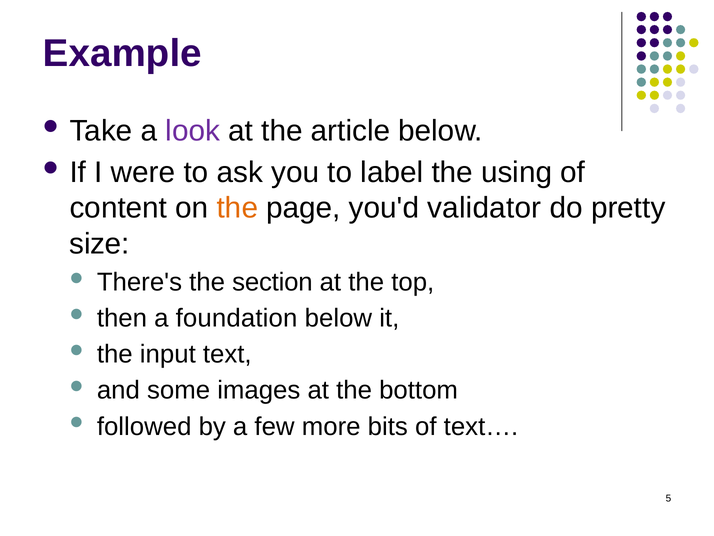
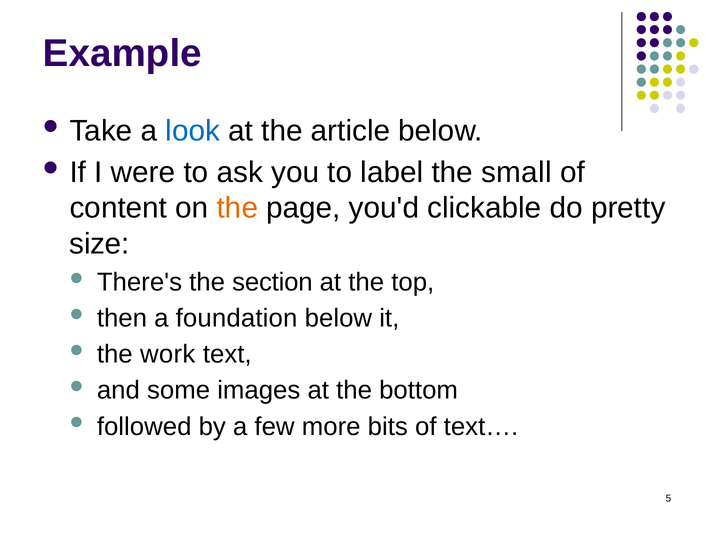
look colour: purple -> blue (193, 131)
using: using -> small (516, 172)
validator: validator -> clickable (484, 208)
input: input -> work (168, 354)
